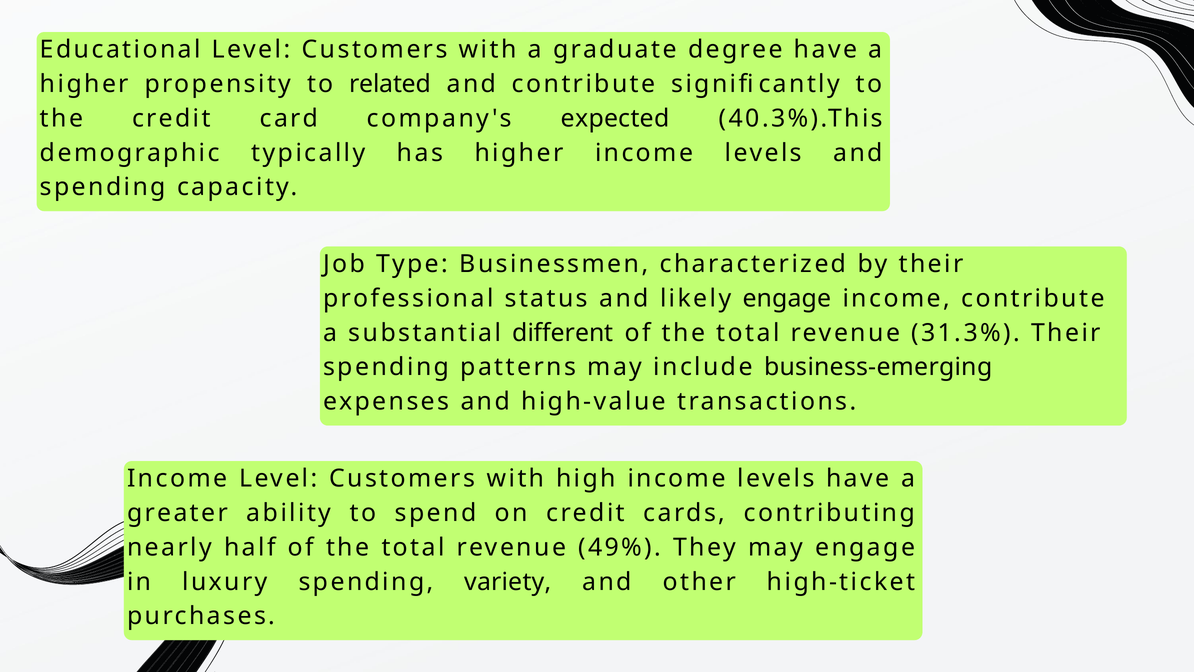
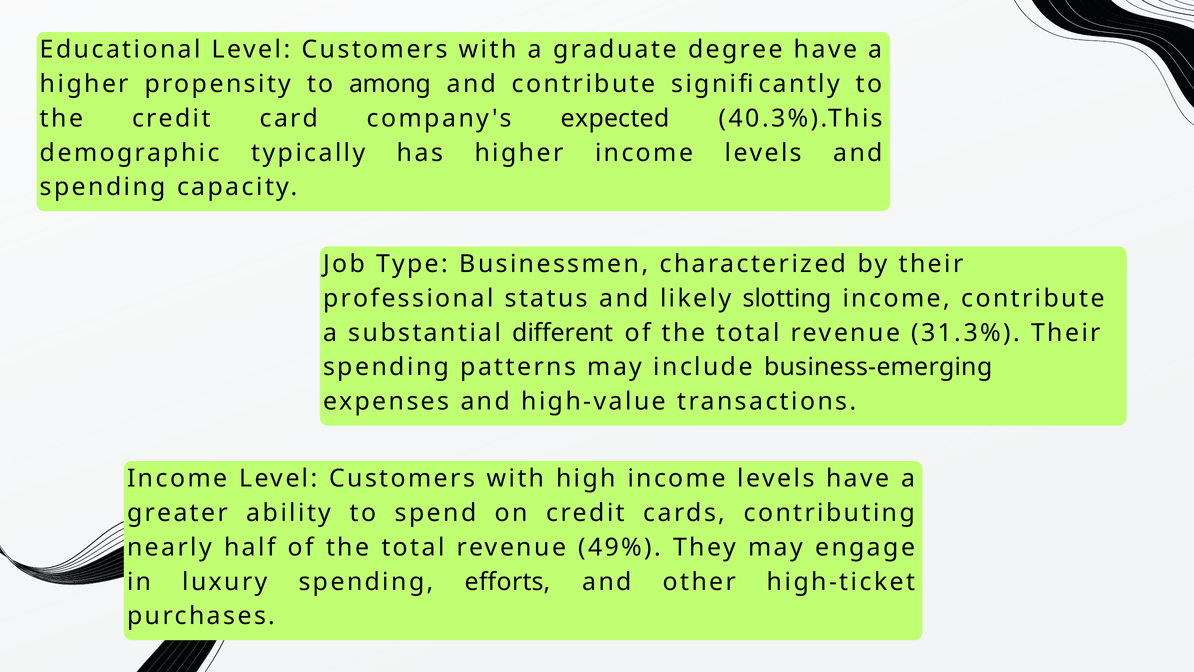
related: related -> among (390, 84)
likely engage: engage -> slotting (787, 298)
variety: variety -> efforts (508, 582)
